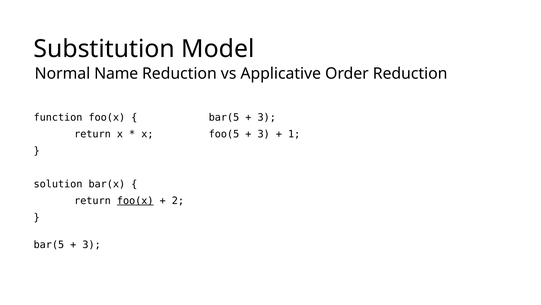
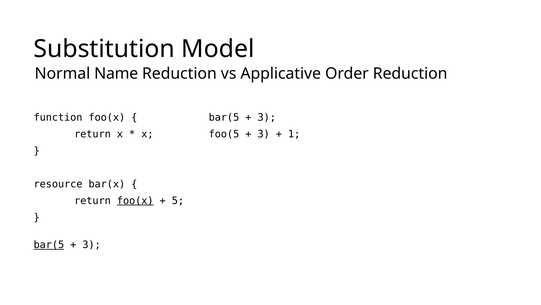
solution: solution -> resource (58, 184)
2: 2 -> 5 (178, 200)
bar(5 underline: none -> present (49, 244)
